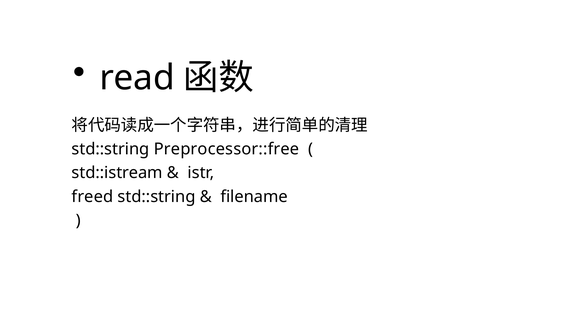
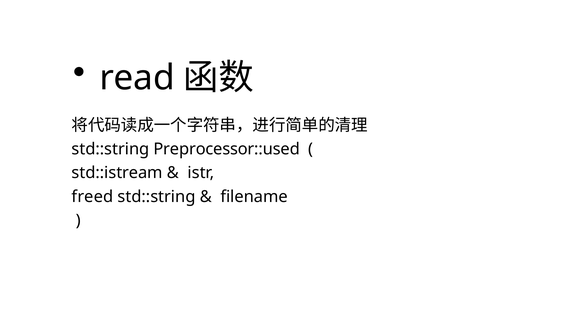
Preprocessor::free: Preprocessor::free -> Preprocessor::used (227, 149)
